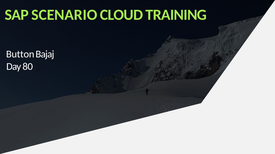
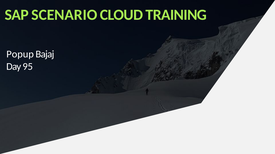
Button: Button -> Popup (20, 54)
80: 80 -> 95 (28, 67)
